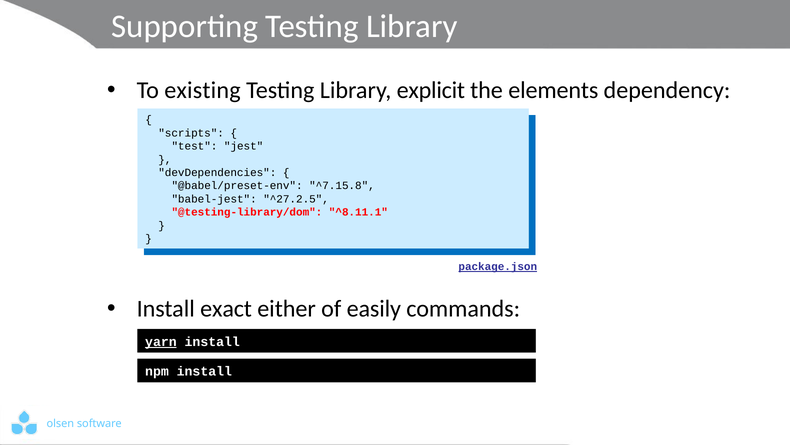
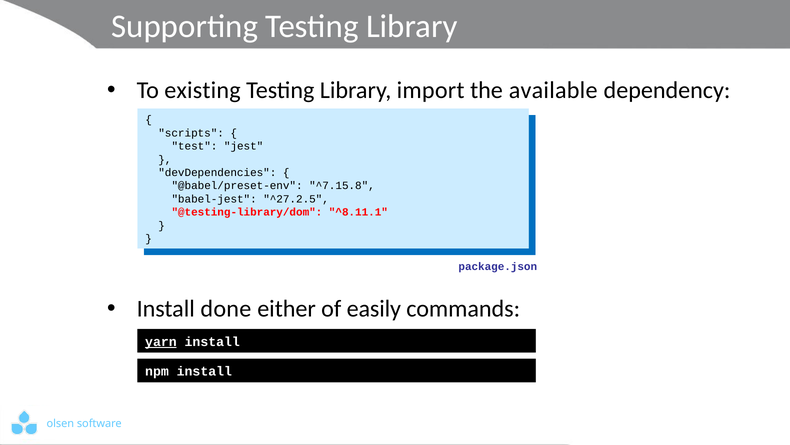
explicit: explicit -> import (431, 90)
elements: elements -> available (553, 90)
package.json underline: present -> none (498, 266)
exact: exact -> done (226, 309)
